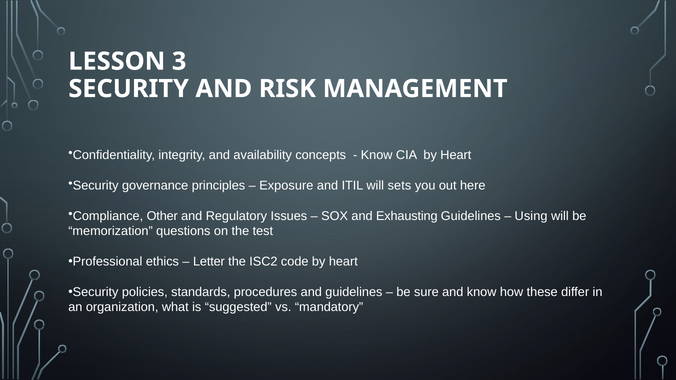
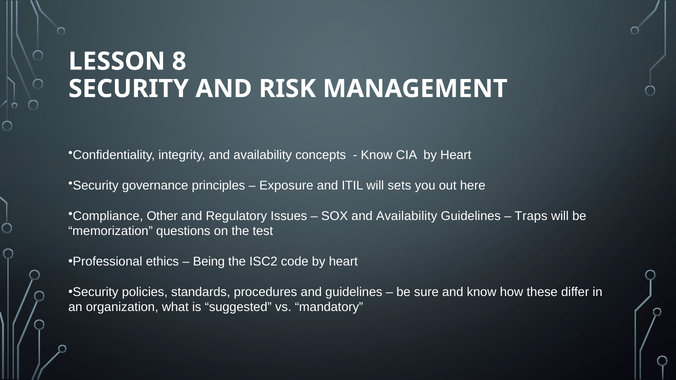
3: 3 -> 8 (179, 61)
SOX and Exhausting: Exhausting -> Availability (407, 216)
Using: Using -> Traps (531, 216)
Letter: Letter -> Being (209, 262)
